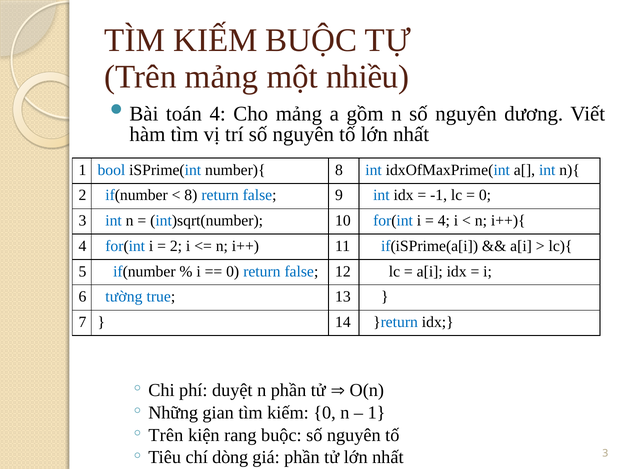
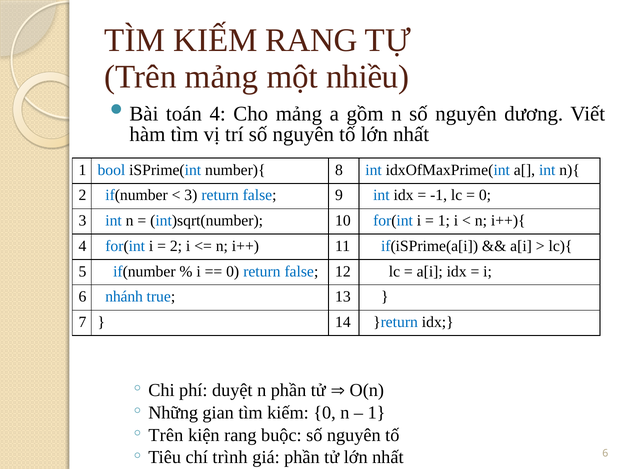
KIẾM BUỘC: BUỘC -> RANG (311, 40)
8: 8 -> 3 (191, 196)
4: 4 -> 1 (444, 221)
tường: tường -> nhánh (124, 297)
dòng: dòng -> trình (230, 458)
nhất 3: 3 -> 6 (605, 454)
